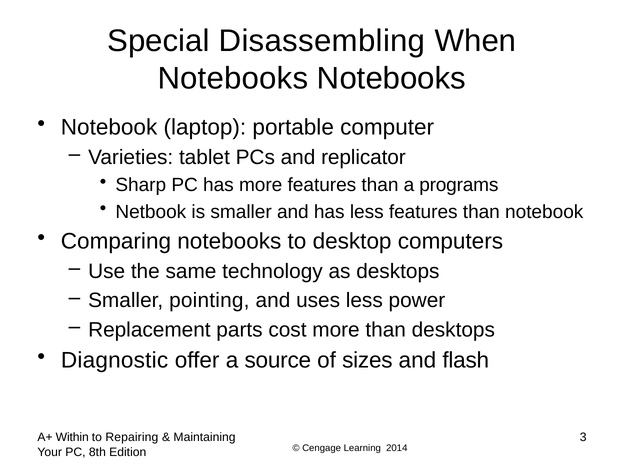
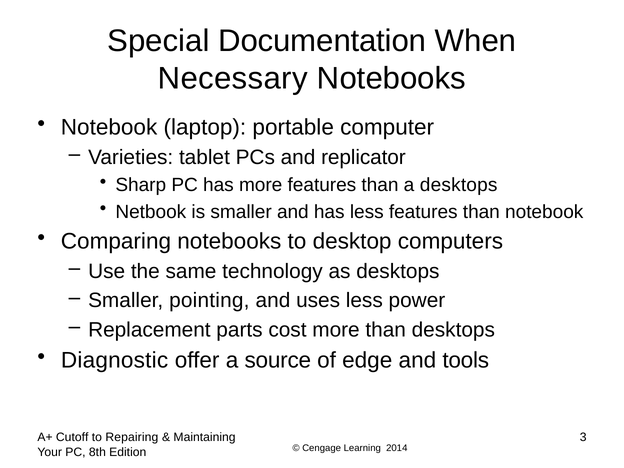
Disassembling: Disassembling -> Documentation (322, 41)
Notebooks: Notebooks -> Necessary (233, 79)
a programs: programs -> desktops (459, 185)
sizes: sizes -> edge (367, 360)
flash: flash -> tools (466, 360)
Within: Within -> Cutoff (72, 437)
